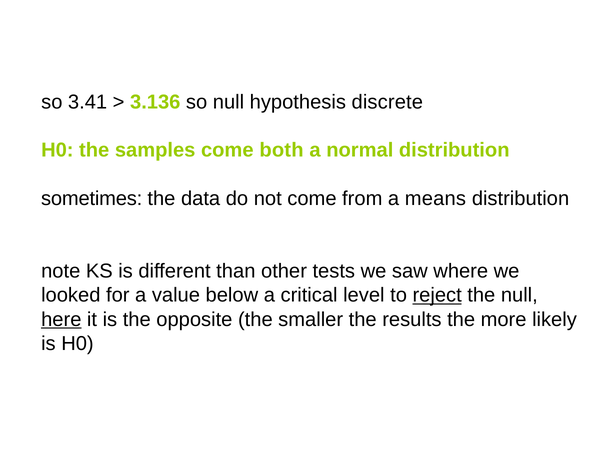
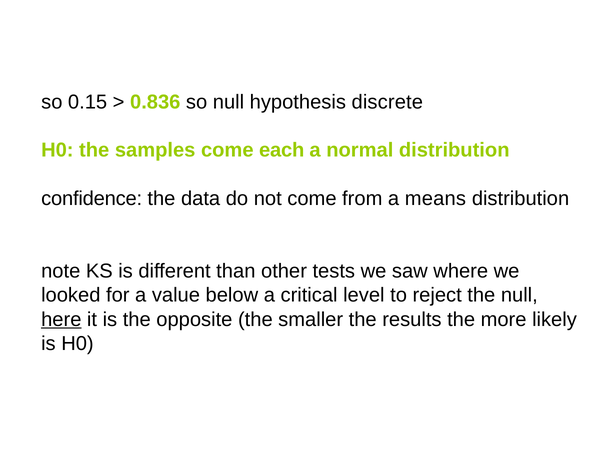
3.41: 3.41 -> 0.15 (88, 102)
3.136: 3.136 -> 0.836 (155, 102)
both: both -> each (282, 150)
sometimes: sometimes -> confidence (92, 199)
reject underline: present -> none (437, 295)
